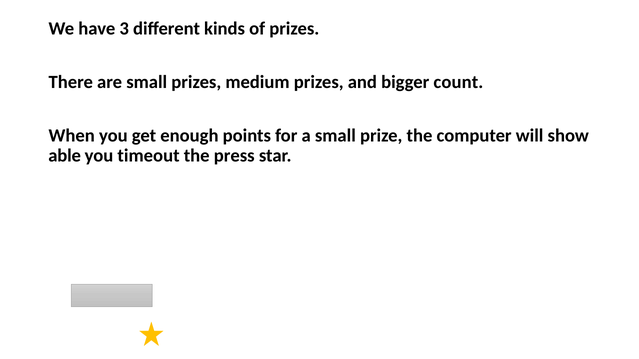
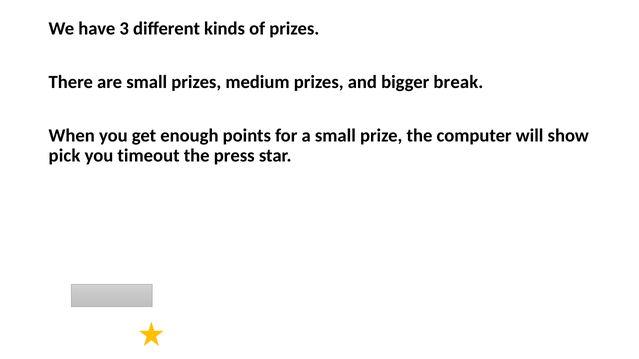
count: count -> break (458, 82)
able: able -> pick (64, 156)
